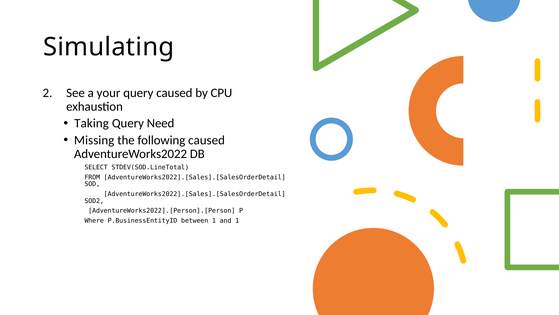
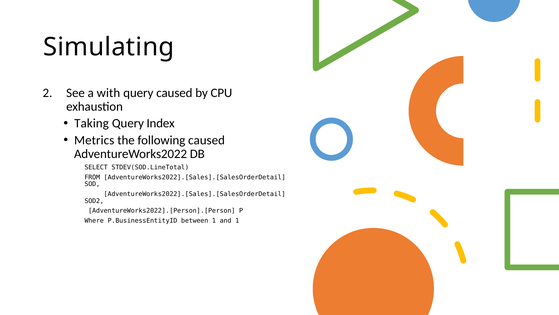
your: your -> with (108, 93)
Need: Need -> Index (161, 123)
Missing: Missing -> Metrics (94, 140)
